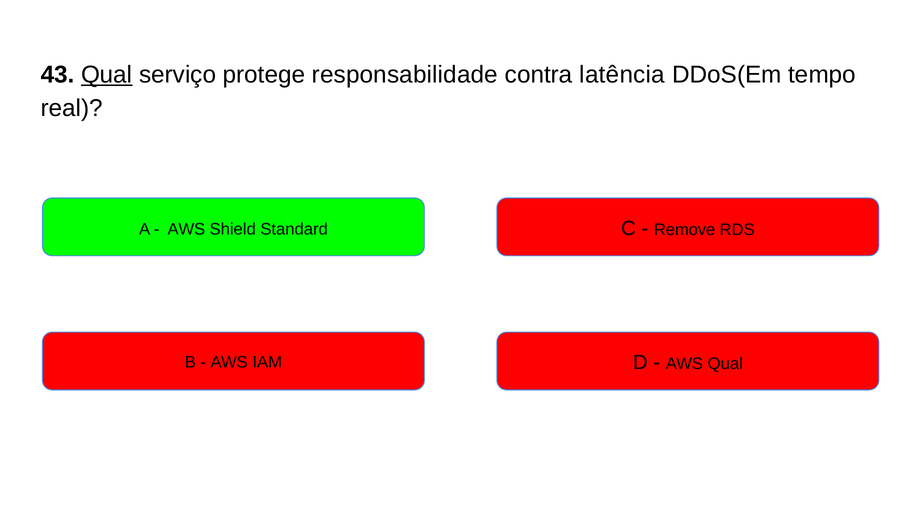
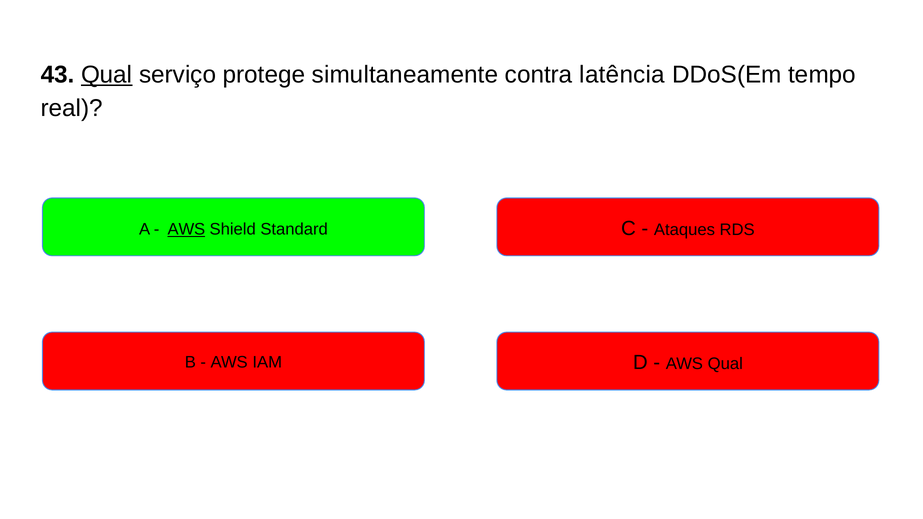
responsabilidade: responsabilidade -> simultaneamente (405, 75)
Remove: Remove -> Ataques (684, 230)
AWS underline: none -> present (186, 230)
